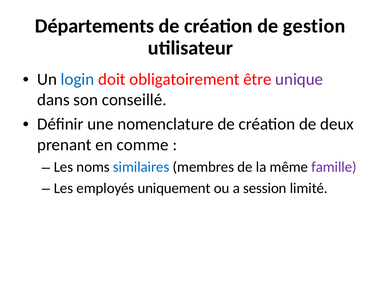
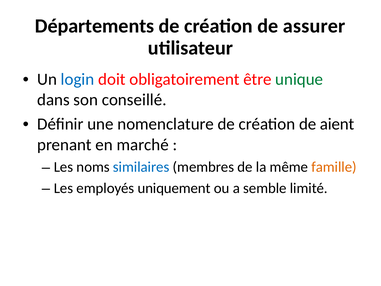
gestion: gestion -> assurer (314, 26)
unique colour: purple -> green (299, 79)
deux: deux -> aient (337, 124)
comme: comme -> marché (143, 145)
famille colour: purple -> orange (334, 167)
session: session -> semble (265, 188)
